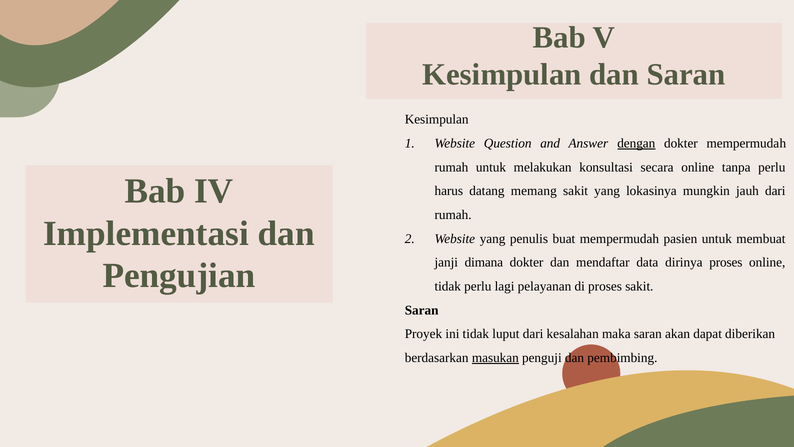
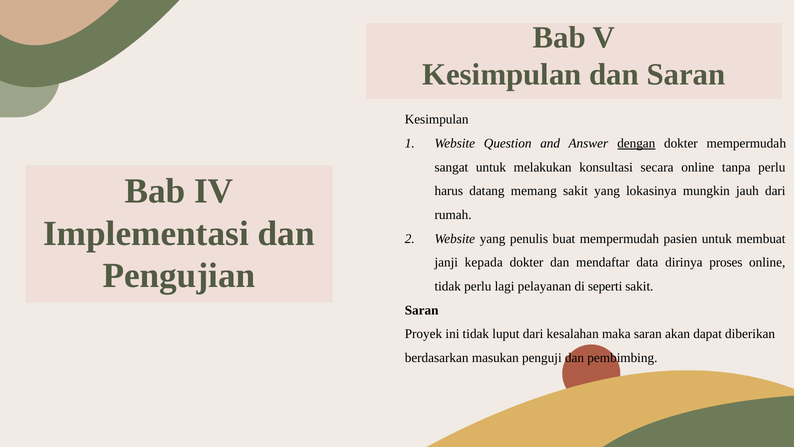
rumah: rumah -> sangat (451, 167)
dimana: dimana -> kepada (484, 262)
di proses: proses -> seperti (605, 286)
masukan underline: present -> none (495, 358)
